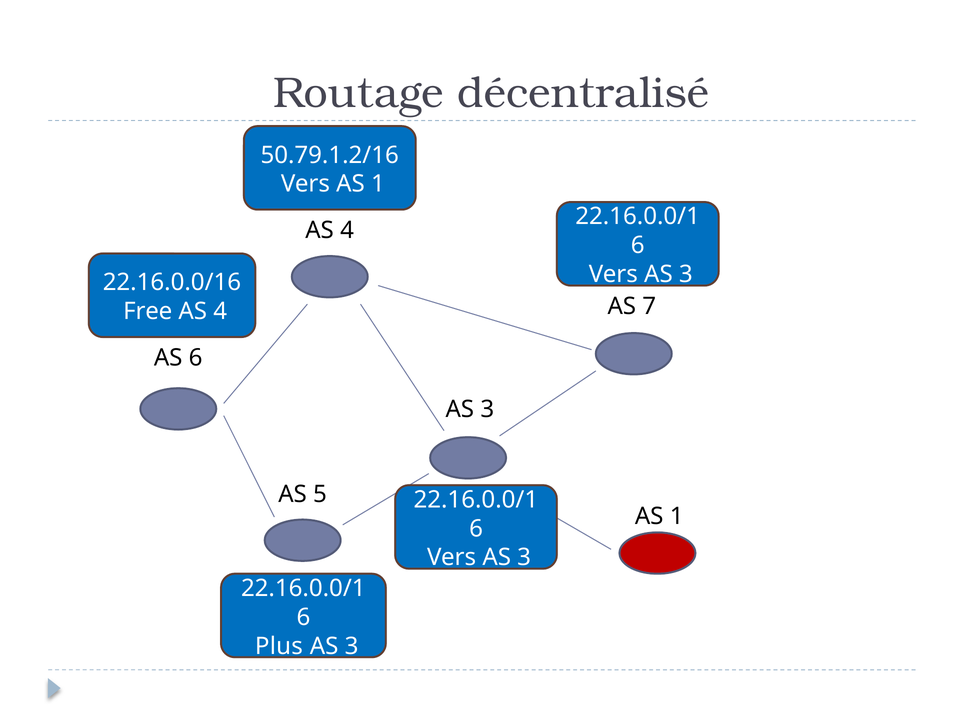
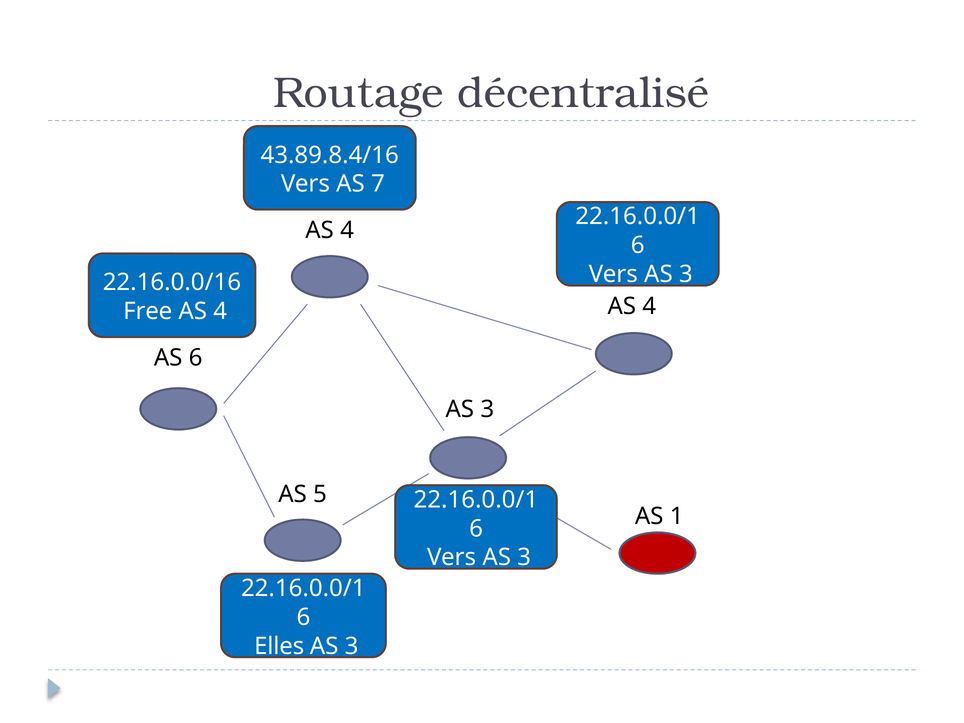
50.79.1.2/16: 50.79.1.2/16 -> 43.89.8.4/16 (330, 155)
Vers AS 1: 1 -> 7 (378, 184)
7: 7 -> 4 (649, 306)
Plus: Plus -> Elles (279, 646)
